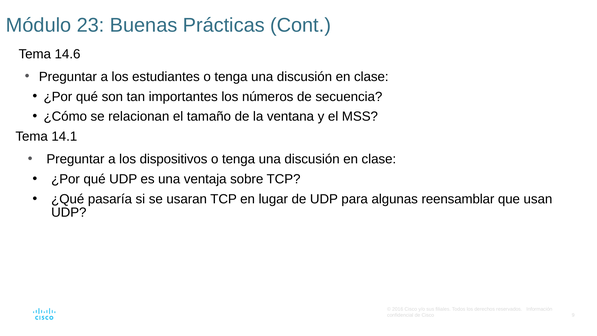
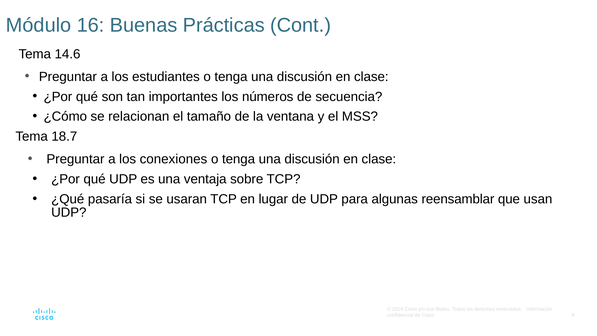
23: 23 -> 16 (91, 25)
14.1: 14.1 -> 18.7 (64, 137)
dispositivos: dispositivos -> conexiones (173, 159)
